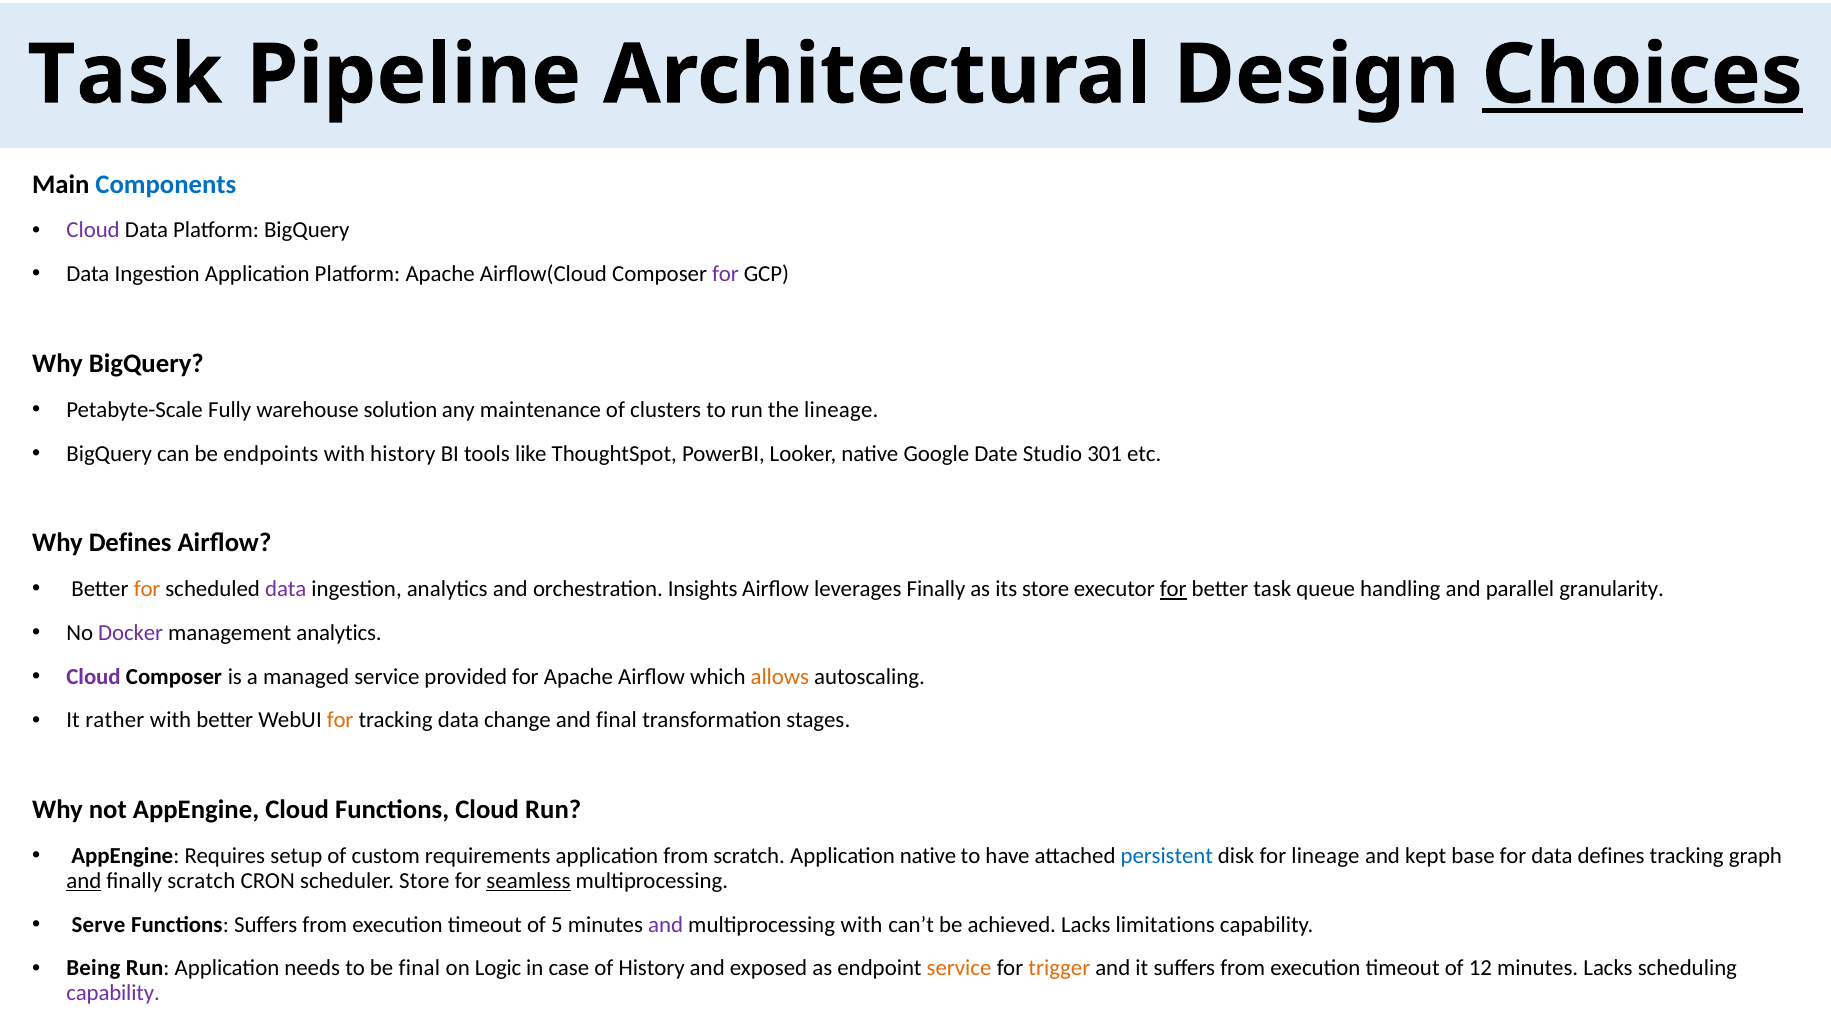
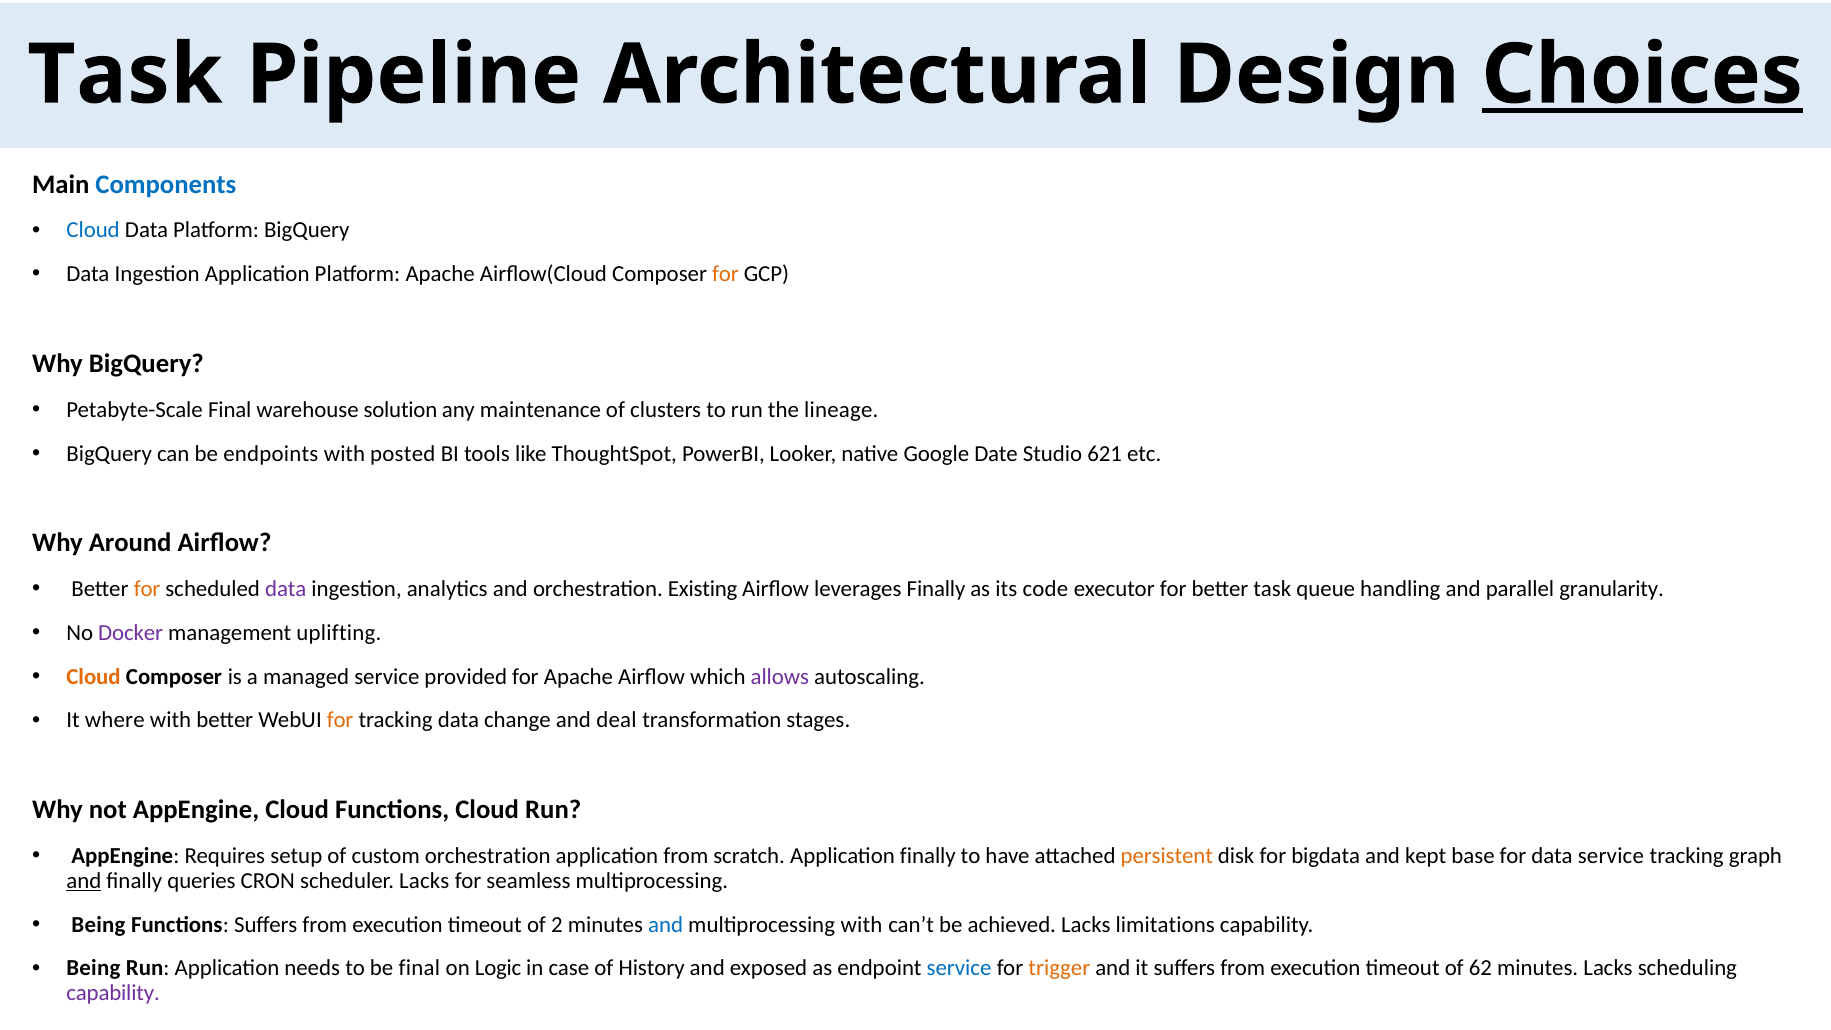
Cloud colour: purple -> blue (93, 230)
for colour: purple -> orange (725, 274)
Petabyte-Scale Fully: Fully -> Final (230, 410)
with history: history -> posted (403, 453)
301: 301 -> 621 (1105, 453)
Why Defines: Defines -> Around (130, 543)
Insights: Insights -> Existing (703, 589)
its store: store -> code (1045, 589)
for underline: present -> none (1173, 589)
management analytics: analytics -> uplifting (339, 633)
Cloud colour: purple -> orange (94, 677)
allows colour: orange -> purple (780, 677)
rather: rather -> where (115, 720)
and final: final -> deal (616, 720)
custom requirements: requirements -> orchestration (488, 856)
Application native: native -> finally (928, 856)
persistent colour: blue -> orange (1167, 856)
for lineage: lineage -> bigdata (1326, 856)
data defines: defines -> service (1611, 856)
finally scratch: scratch -> queries (201, 881)
scheduler Store: Store -> Lacks (424, 881)
seamless underline: present -> none (529, 881)
Serve: Serve -> Being (98, 924)
5: 5 -> 2 (557, 924)
and colour: purple -> blue (666, 924)
service colour: orange -> blue (959, 968)
12: 12 -> 62 (1481, 968)
